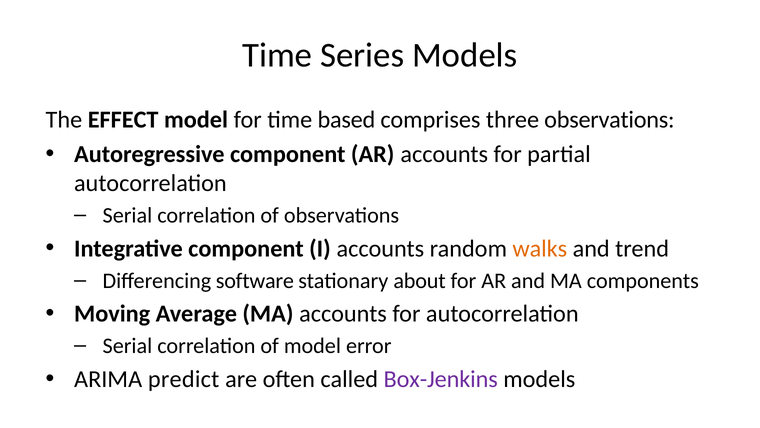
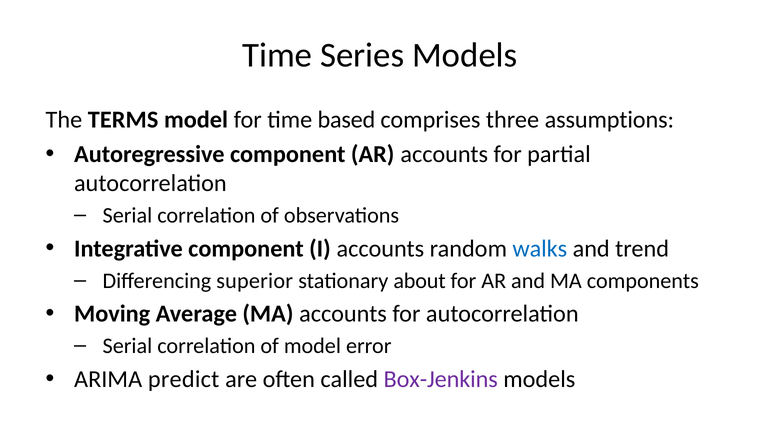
EFFECT: EFFECT -> TERMS (123, 120)
three observations: observations -> assumptions (609, 120)
walks colour: orange -> blue (540, 248)
software: software -> superior (255, 280)
